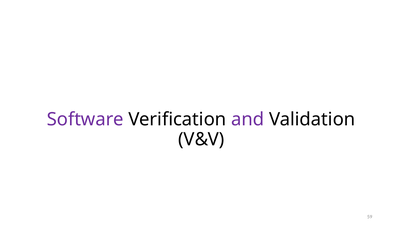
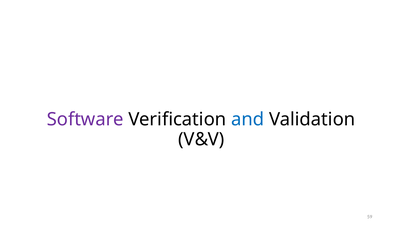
and colour: purple -> blue (248, 119)
